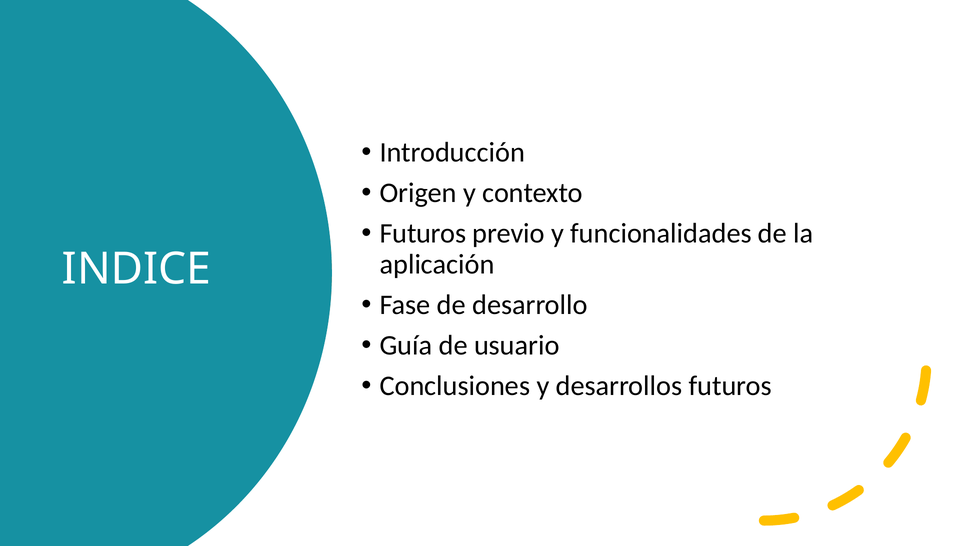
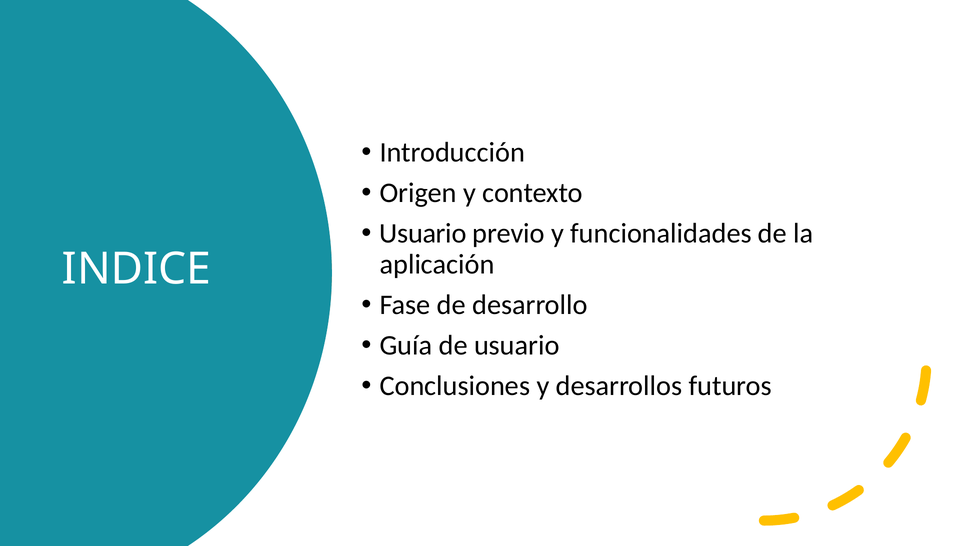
Futuros: Futuros -> Usuario (423, 234)
